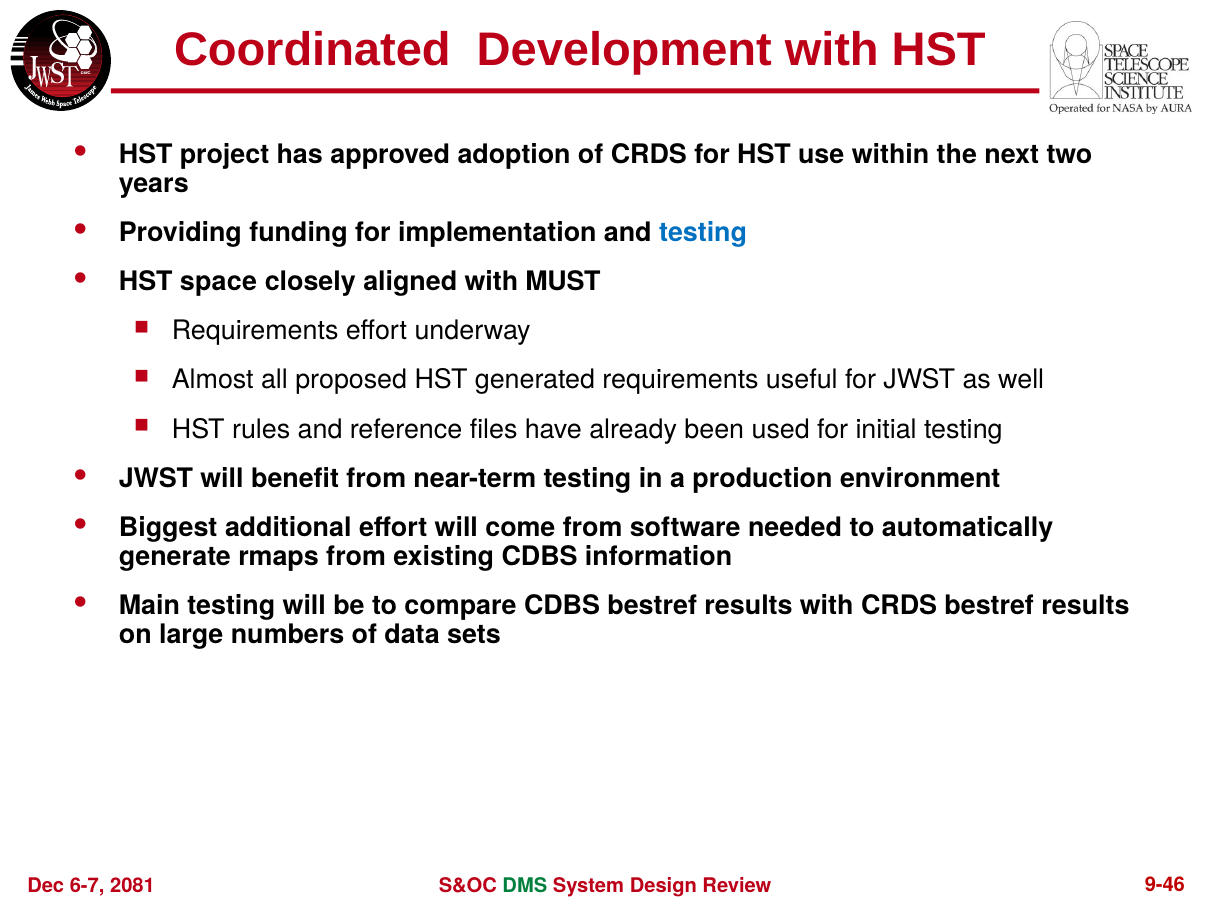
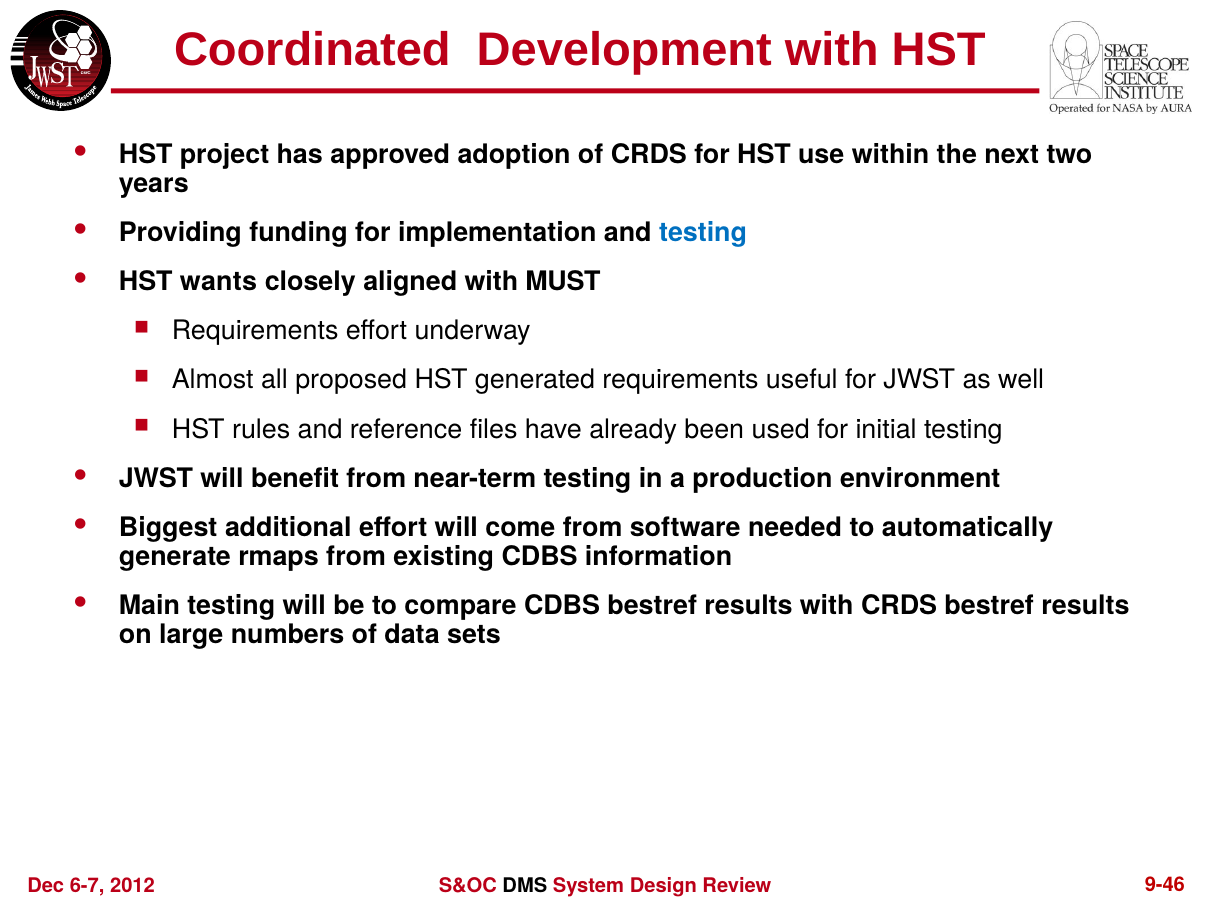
space: space -> wants (218, 282)
2081: 2081 -> 2012 (132, 886)
DMS colour: green -> black (525, 886)
